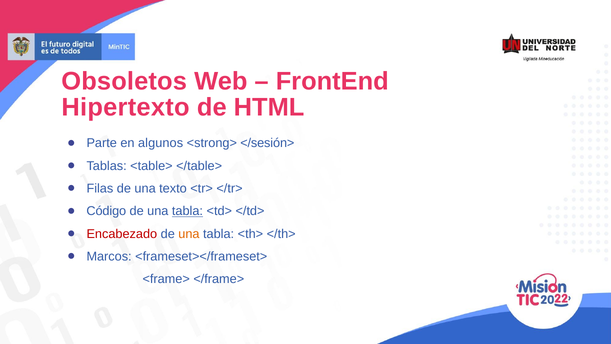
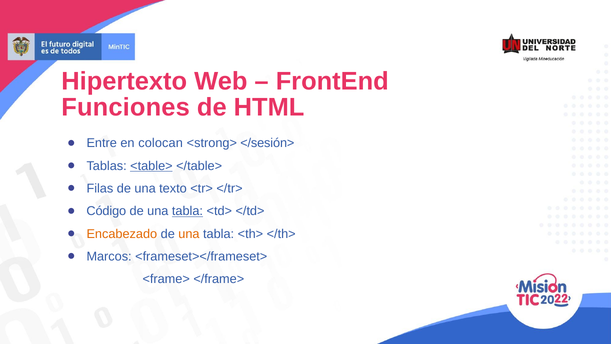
Obsoletos: Obsoletos -> Hipertexto (124, 81)
Hipertexto: Hipertexto -> Funciones (126, 107)
Parte: Parte -> Entre (102, 143)
algunos: algunos -> colocan (161, 143)
<table> underline: none -> present (151, 166)
Encabezado colour: red -> orange (122, 234)
